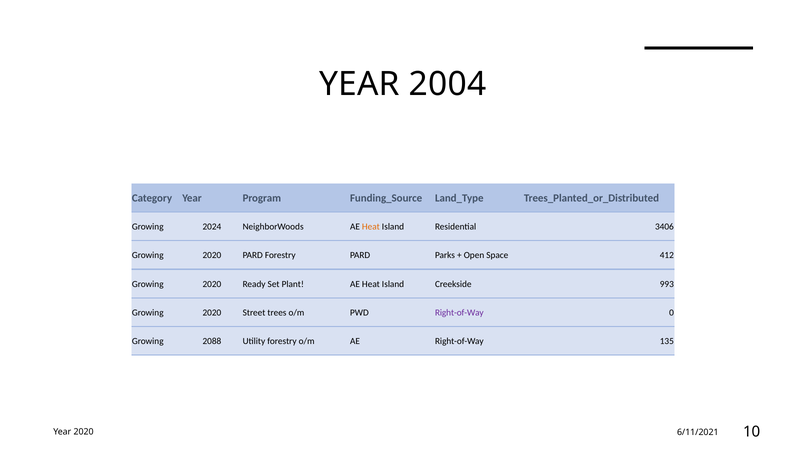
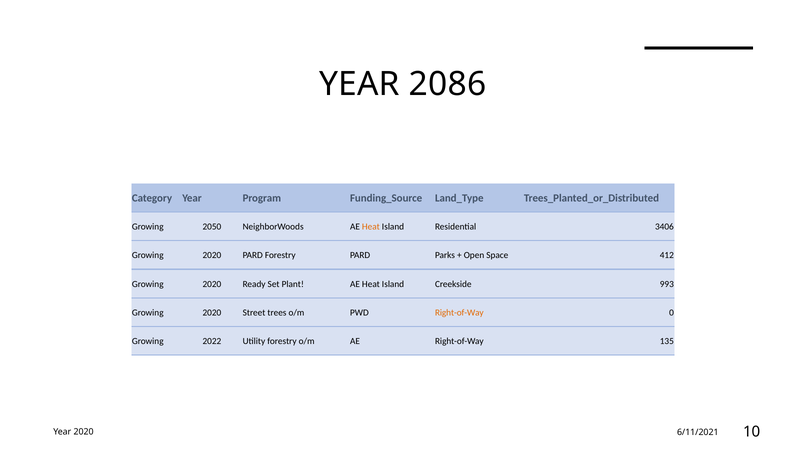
2004: 2004 -> 2086 (448, 84)
2024: 2024 -> 2050 (212, 227)
Right-of-Way colour: purple -> orange (459, 313)
2088: 2088 -> 2022 (212, 341)
